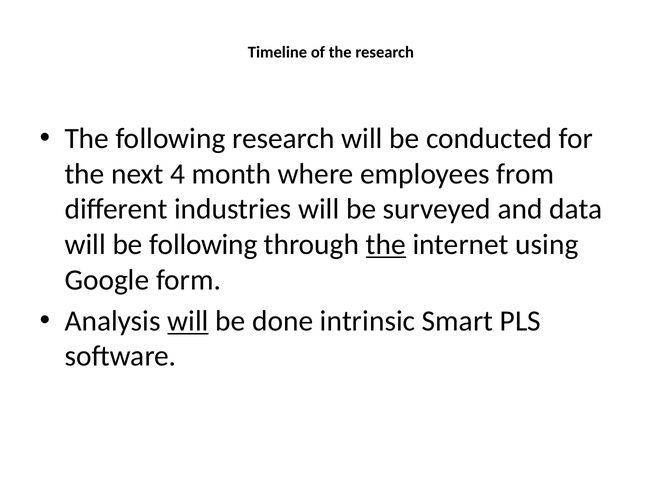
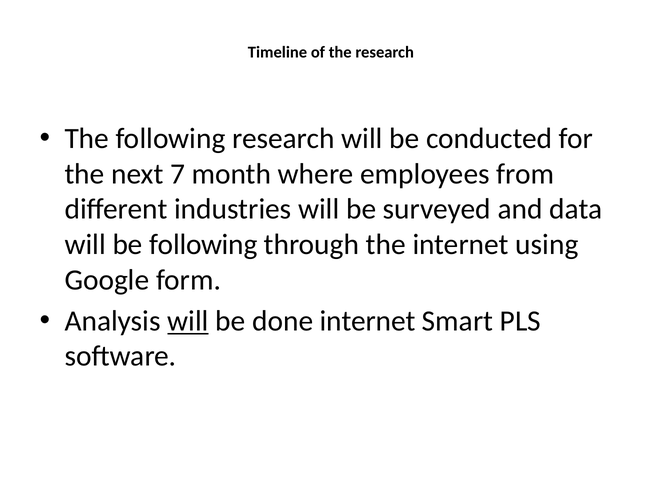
4: 4 -> 7 (178, 174)
the underline: present -> none (386, 245)
done intrinsic: intrinsic -> internet (368, 321)
